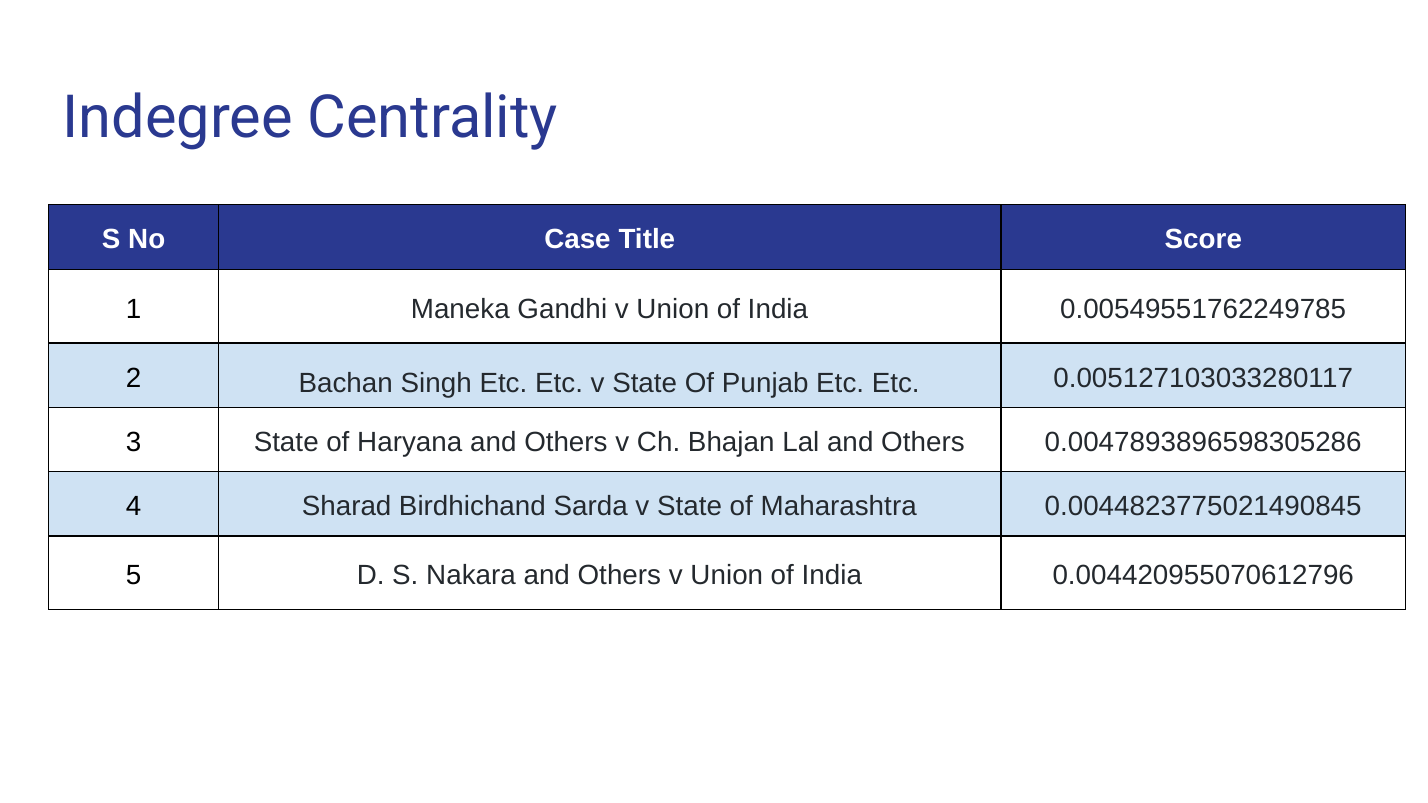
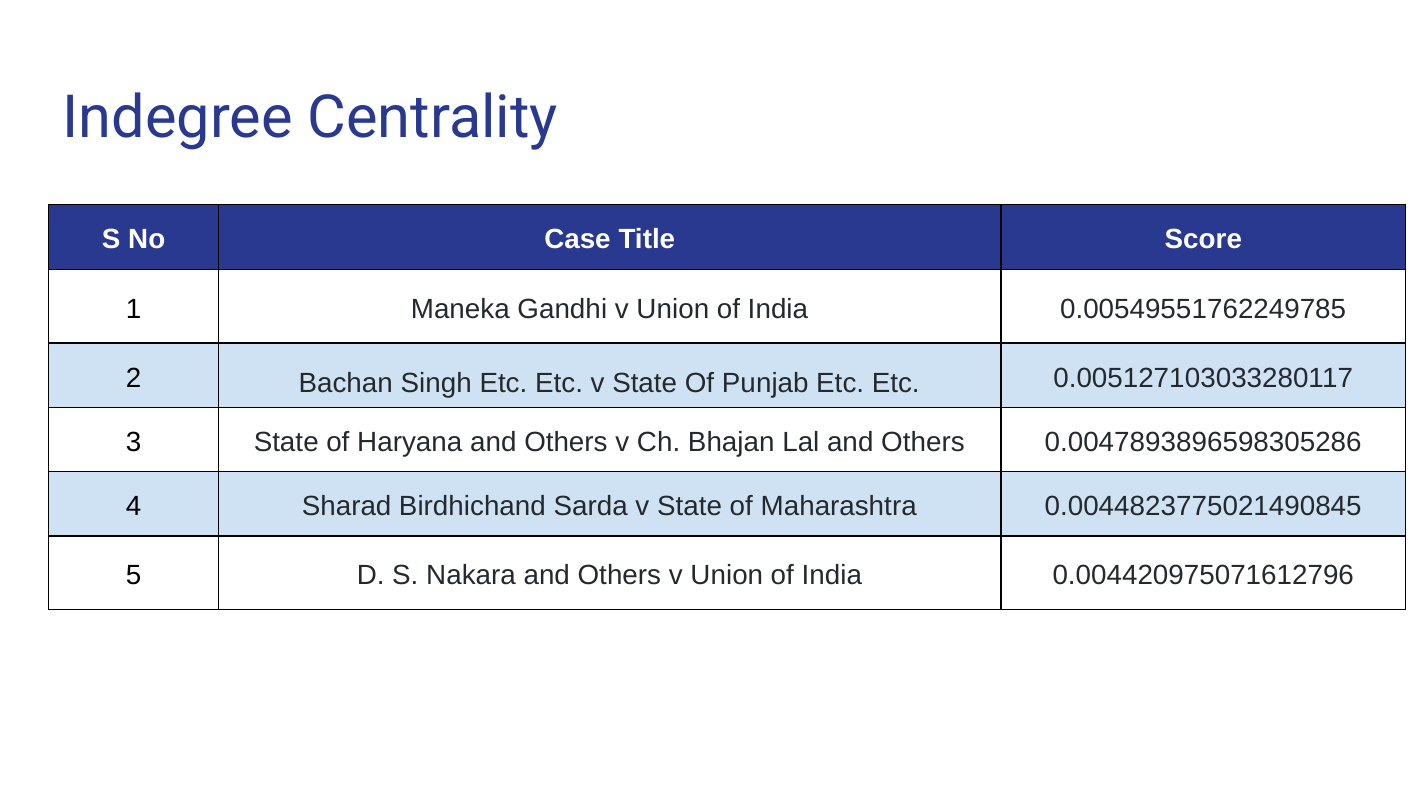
0.004420955070612796: 0.004420955070612796 -> 0.004420975071612796 (1203, 576)
